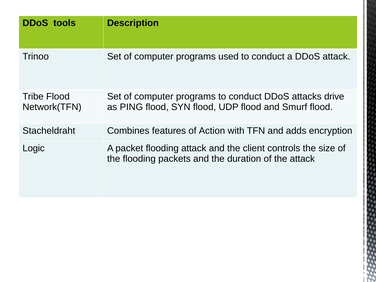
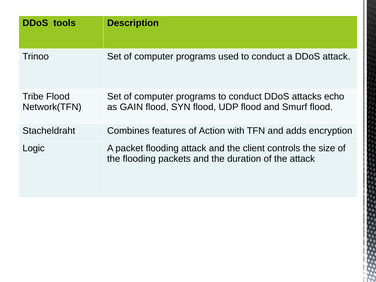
drive: drive -> echo (334, 97)
PING: PING -> GAIN (131, 107)
